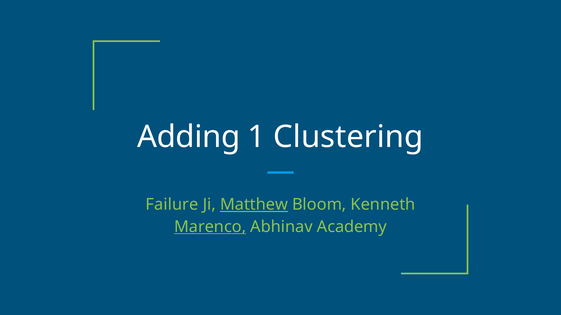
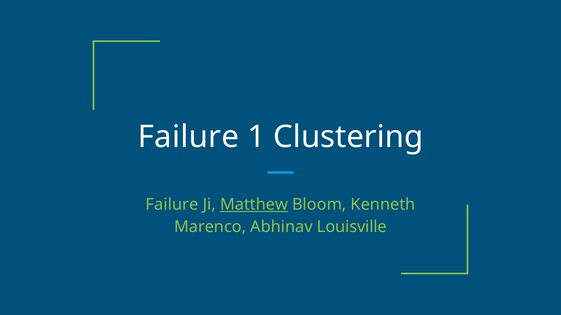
Adding: Adding -> Failure (188, 137)
Marenco underline: present -> none (210, 227)
Academy: Academy -> Louisville (352, 227)
